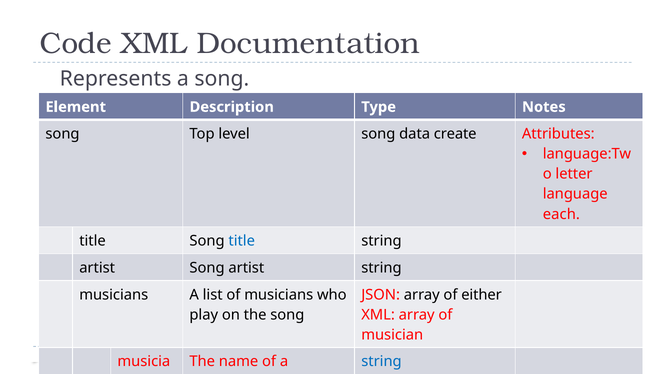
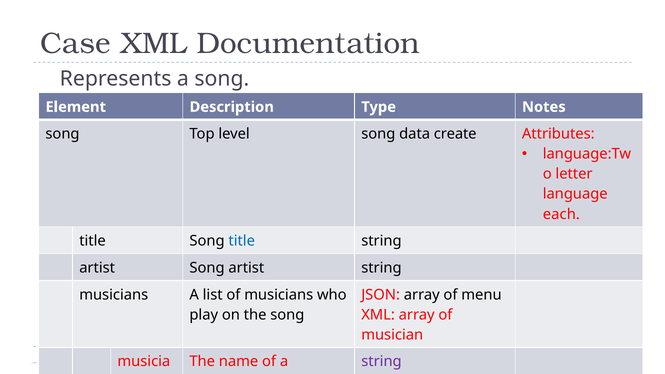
Code: Code -> Case (75, 43)
either: either -> menu (481, 295)
string colour: blue -> purple (381, 362)
